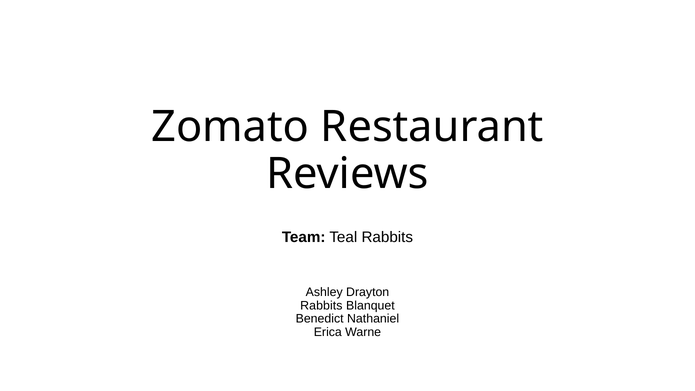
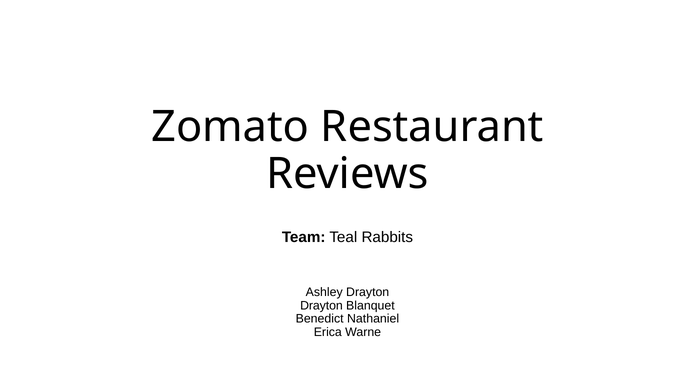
Rabbits: Rabbits -> Drayton (321, 305)
